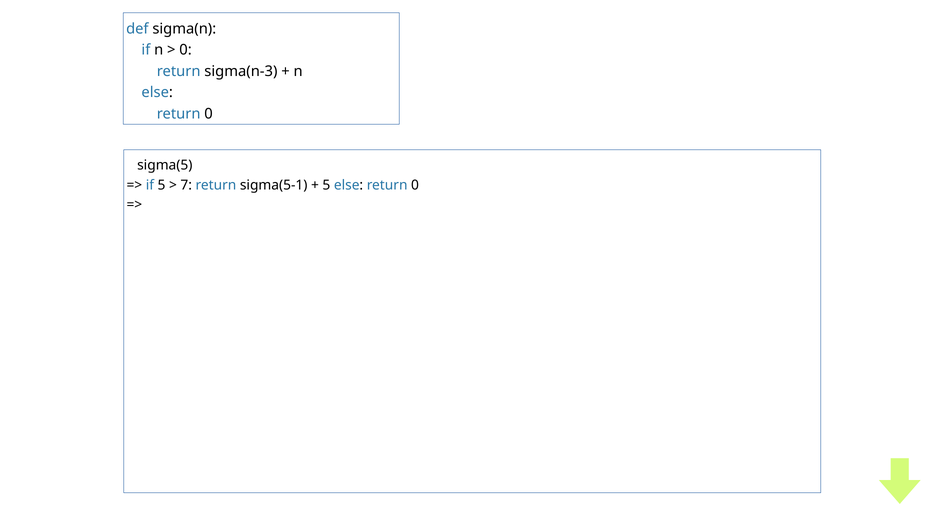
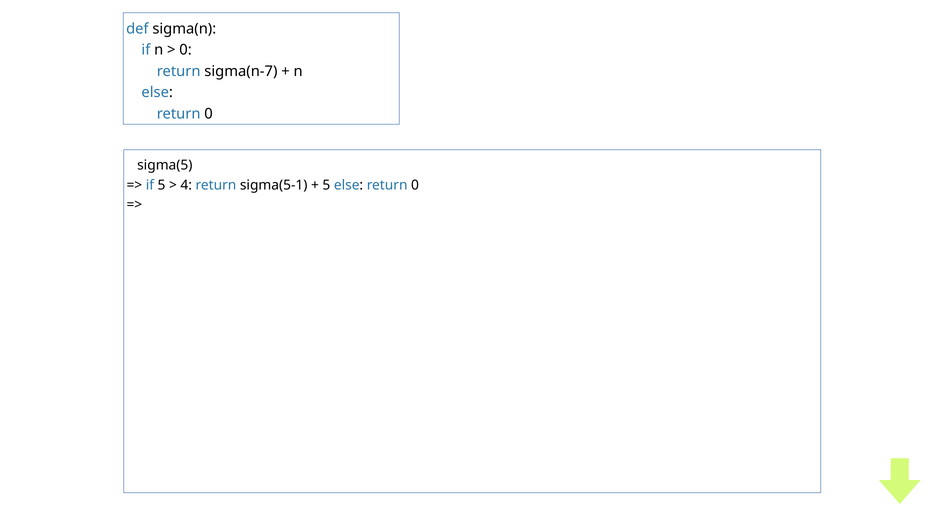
sigma(n-3: sigma(n-3 -> sigma(n-7 (241, 71)
7: 7 -> 4 (186, 185)
